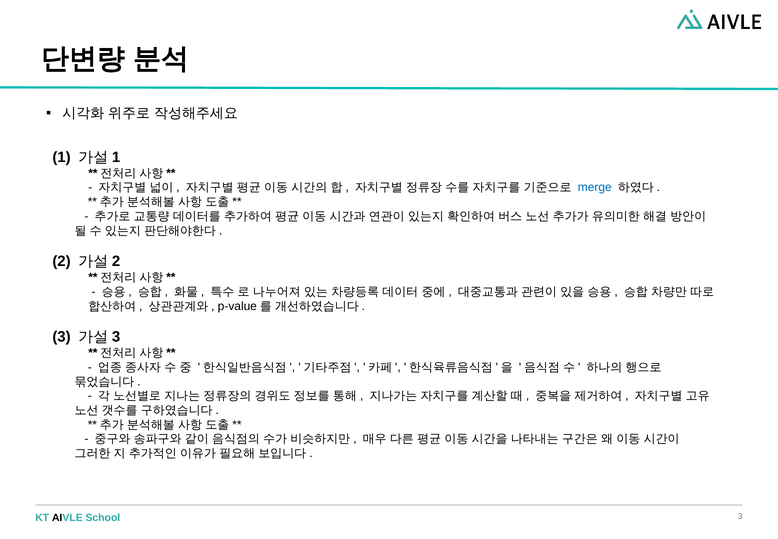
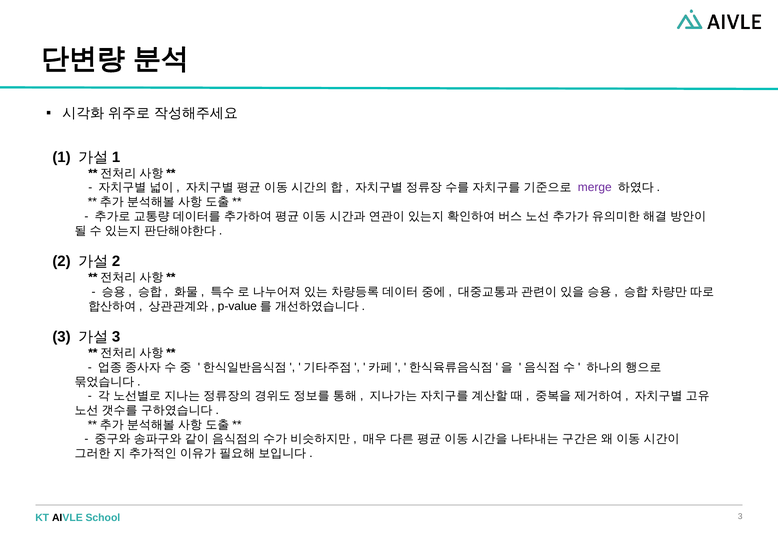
merge colour: blue -> purple (595, 187)
